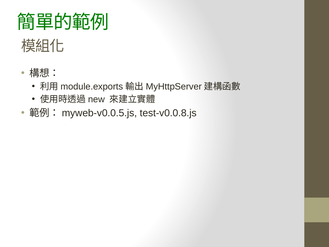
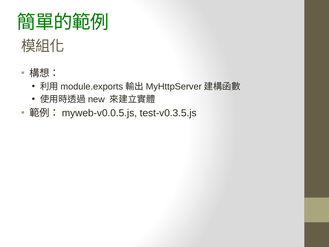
test-v0.0.8.js: test-v0.0.8.js -> test-v0.3.5.js (168, 113)
